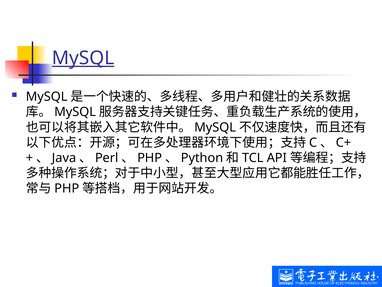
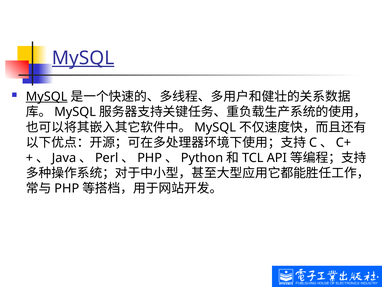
MySQL underline: none -> present (47, 97)
